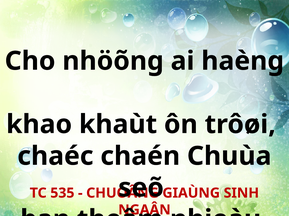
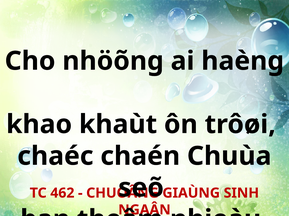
535: 535 -> 462 (62, 194)
